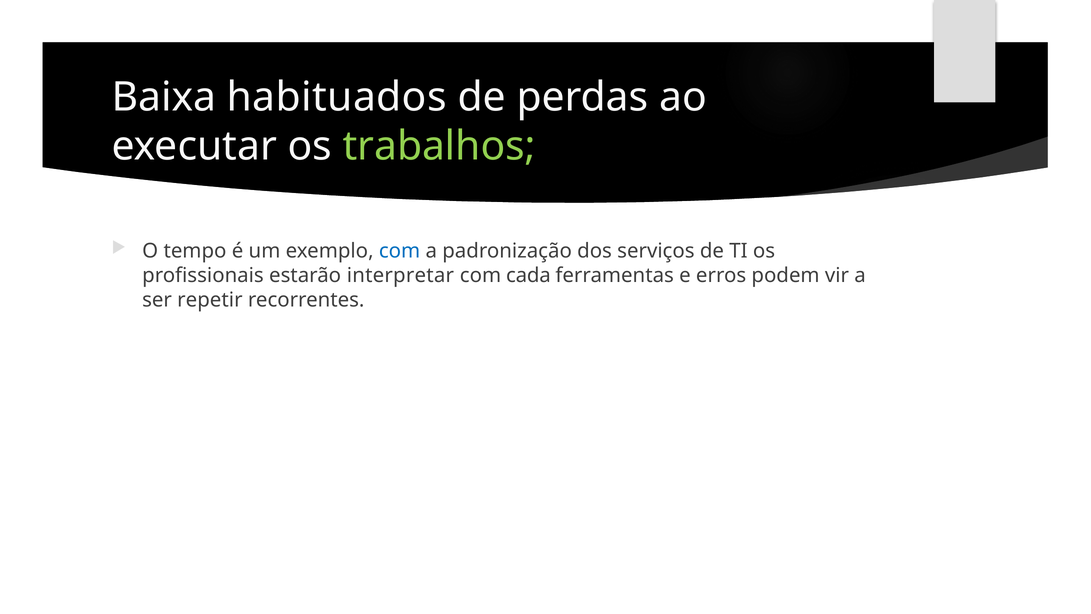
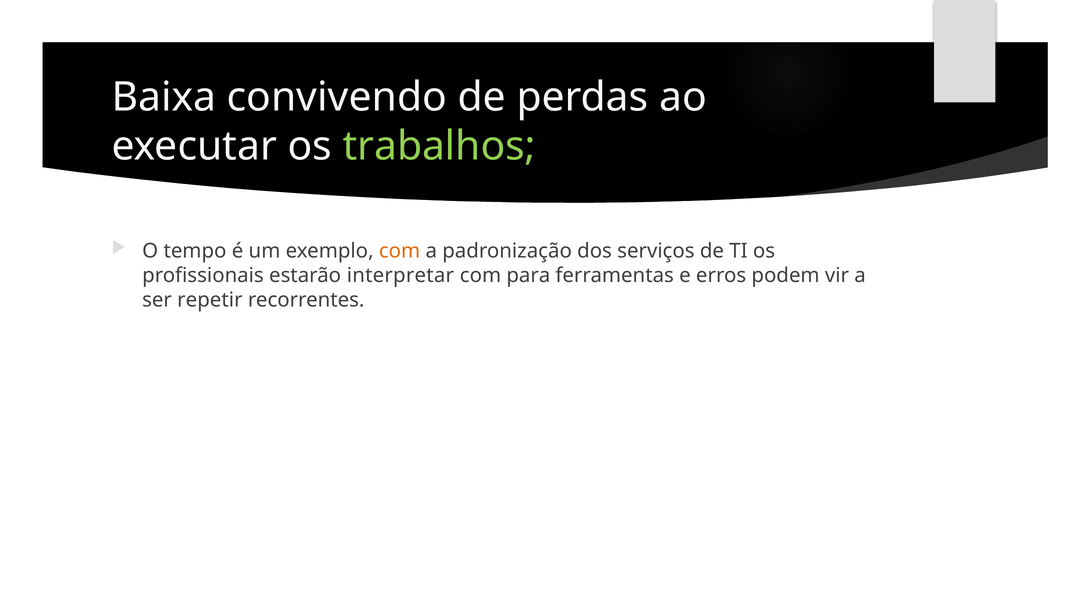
habituados: habituados -> convivendo (337, 97)
com colour: blue -> orange (400, 251)
cada: cada -> para (528, 275)
